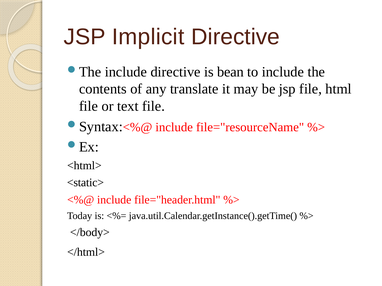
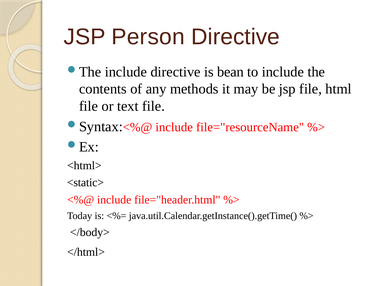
Implicit: Implicit -> Person (148, 37)
translate: translate -> methods (194, 89)
